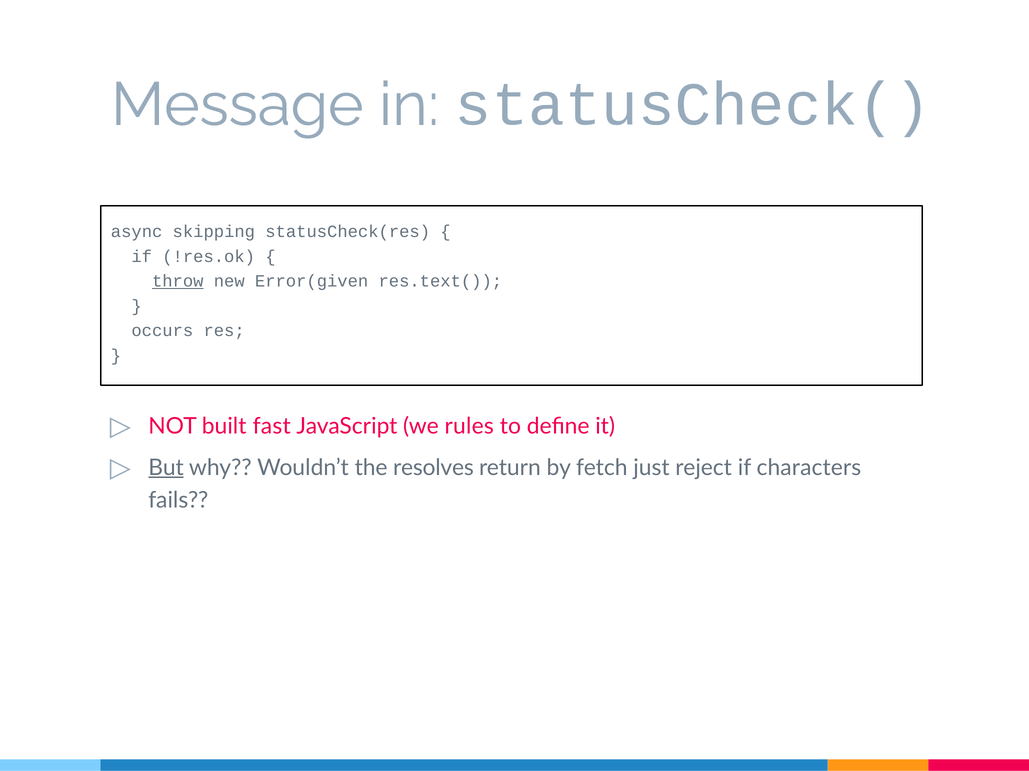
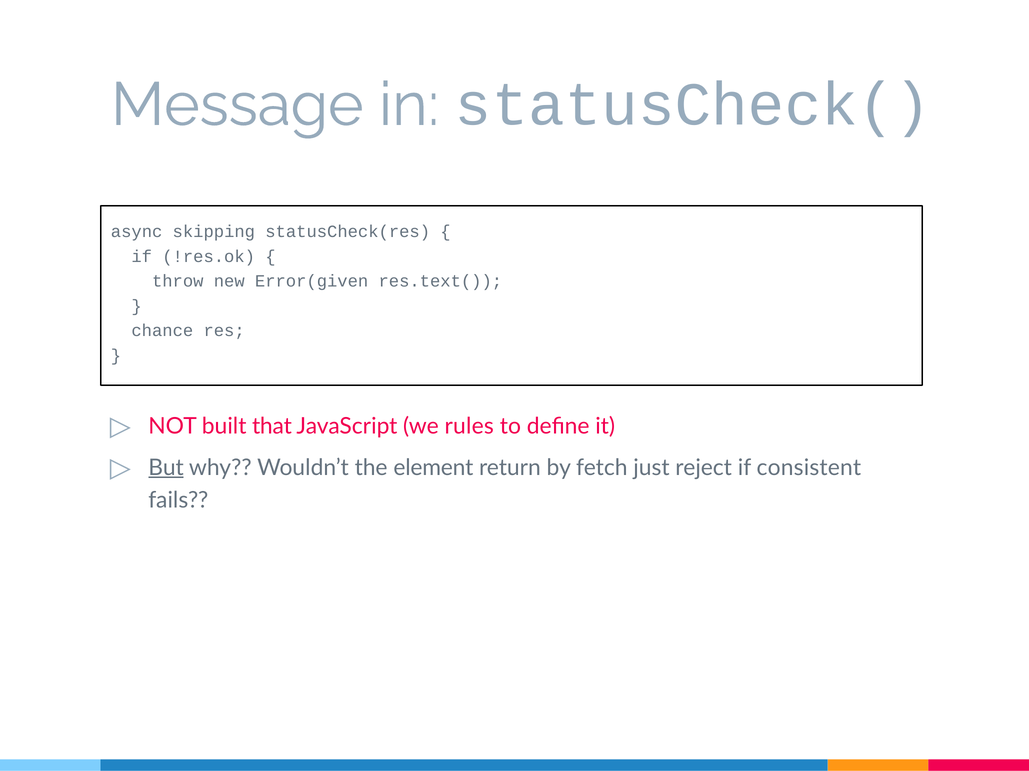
throw underline: present -> none (178, 281)
occurs: occurs -> chance (162, 331)
fast: fast -> that (272, 427)
resolves: resolves -> element (433, 468)
characters: characters -> consistent (809, 468)
